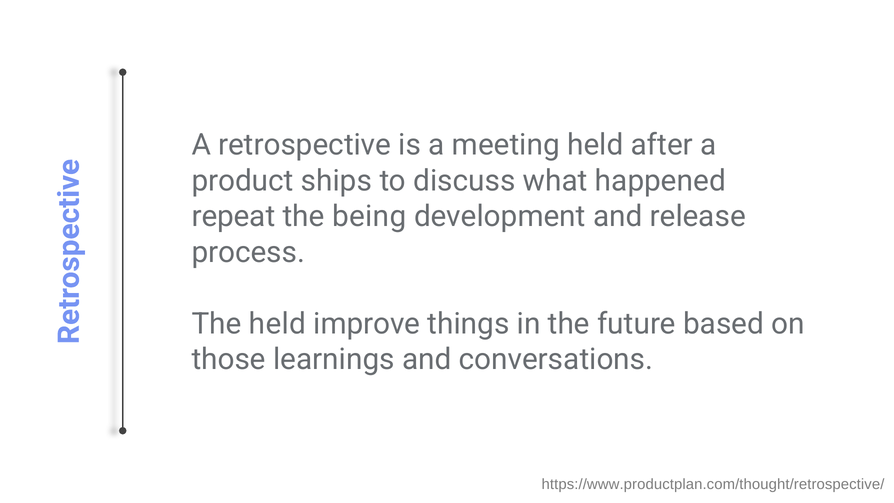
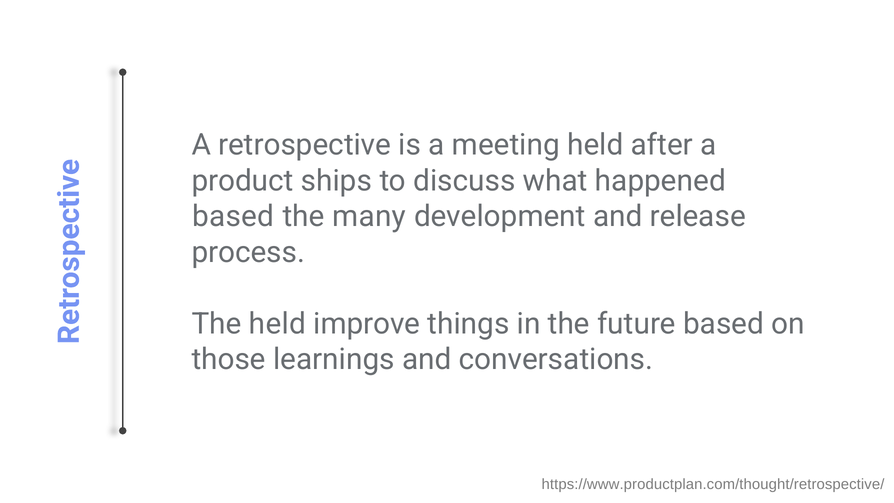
repeat: repeat -> based (233, 216)
being: being -> many (369, 216)
